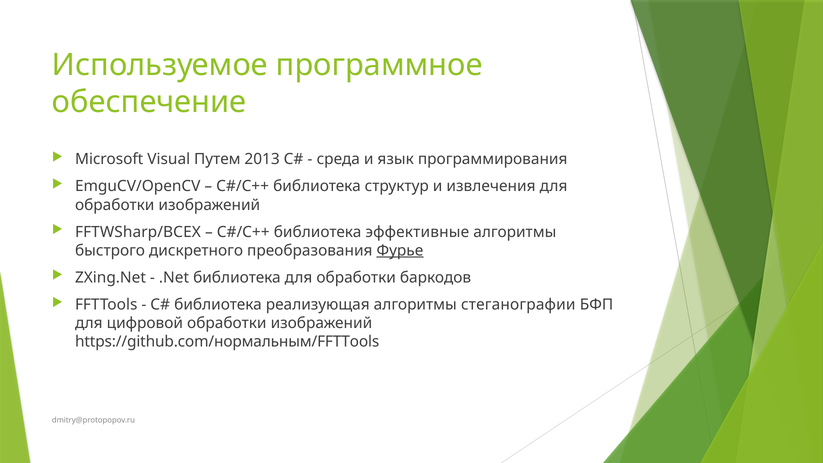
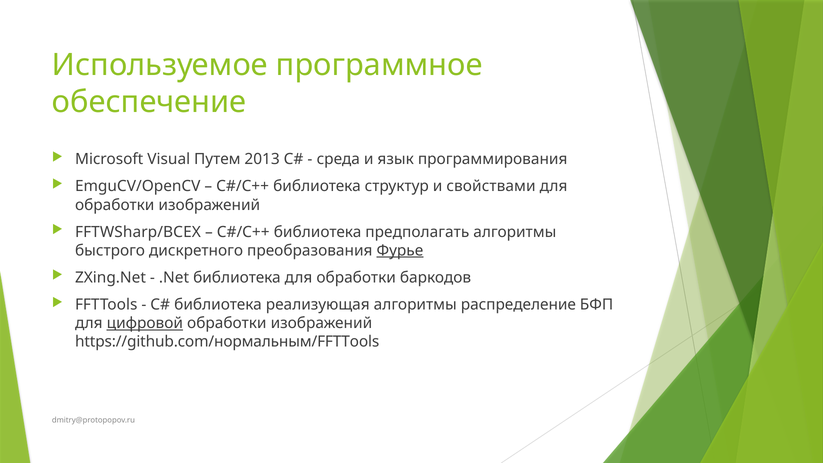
извлечения: извлечения -> свойствами (491, 186)
эффективные: эффективные -> предполагать (417, 232)
стеганографии: стеганографии -> распределение (518, 305)
цифровой underline: none -> present (145, 323)
